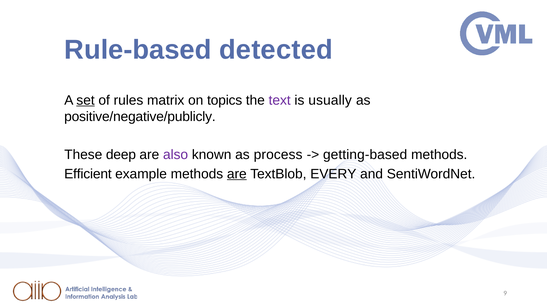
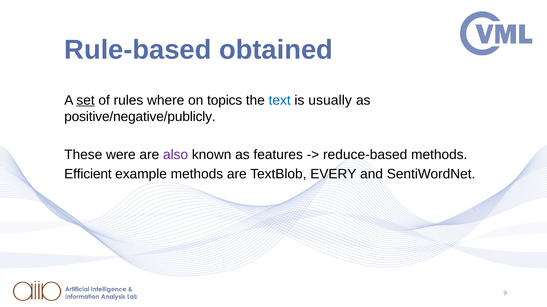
detected: detected -> obtained (276, 50)
matrix: matrix -> where (166, 100)
text colour: purple -> blue (280, 100)
deep: deep -> were (121, 155)
process: process -> features (278, 155)
getting-based: getting-based -> reduce-based (365, 155)
are underline: present -> none (237, 174)
